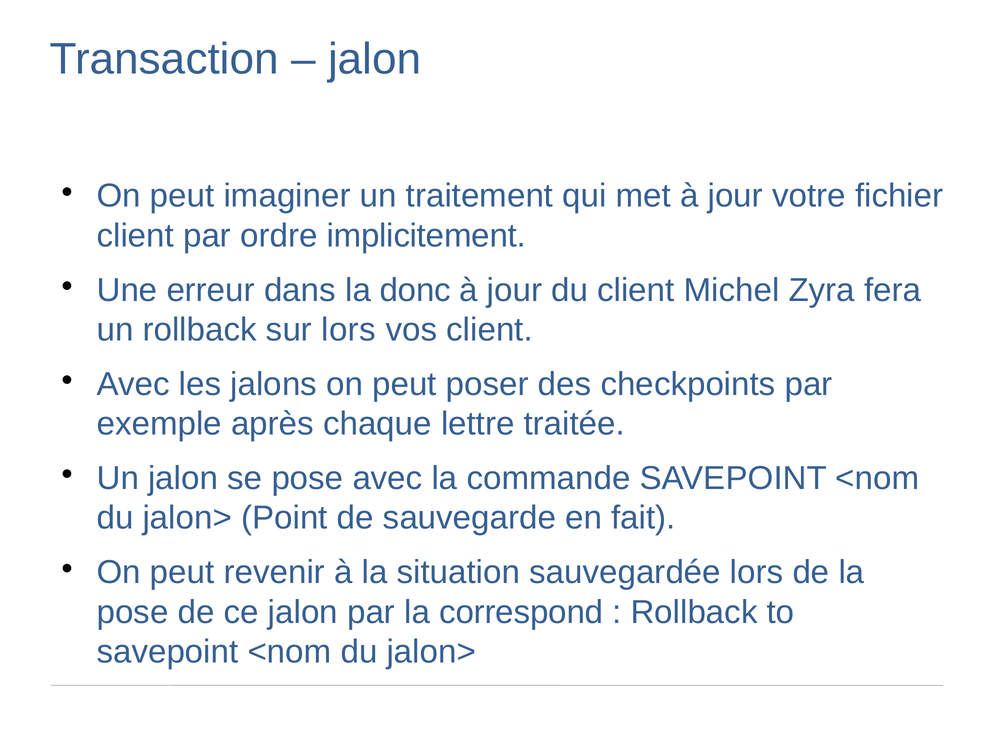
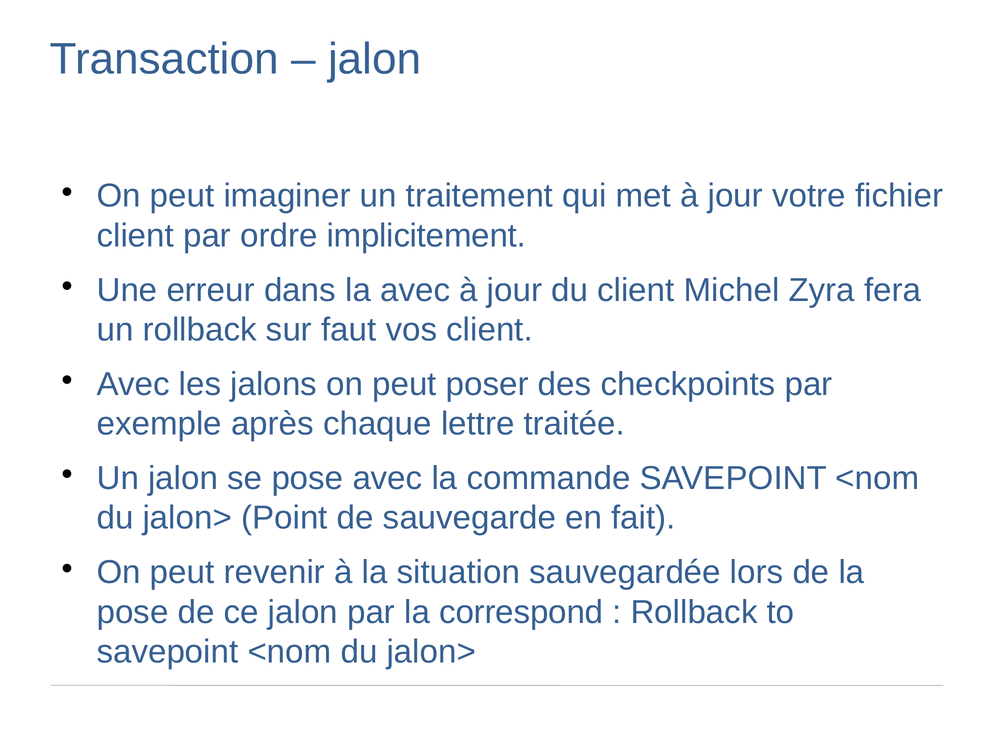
la donc: donc -> avec (415, 290)
sur lors: lors -> faut (349, 330)
